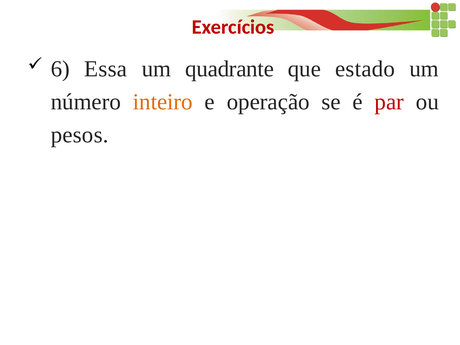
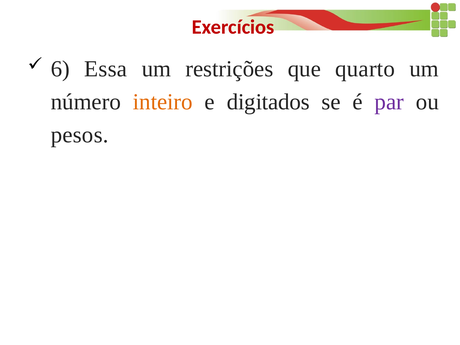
quadrante: quadrante -> restrições (229, 69)
estado: estado -> quarto (365, 69)
operação: operação -> digitados (268, 102)
par colour: red -> purple (389, 102)
